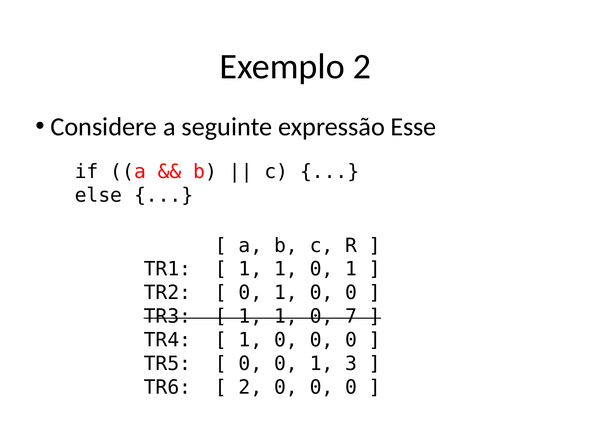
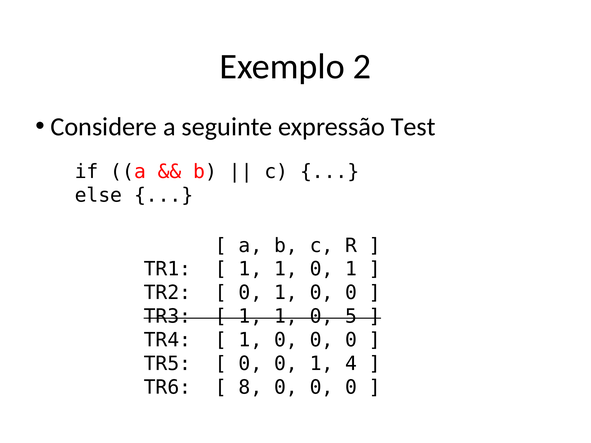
Esse: Esse -> Test (413, 127)
7: 7 -> 5 (351, 317)
3: 3 -> 4 (351, 364)
2: 2 -> 8 (250, 387)
